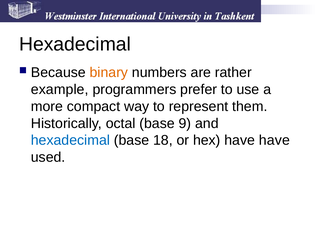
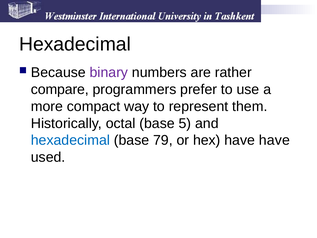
binary colour: orange -> purple (109, 73)
example: example -> compare (60, 89)
9: 9 -> 5 (185, 123)
18: 18 -> 79 (163, 140)
